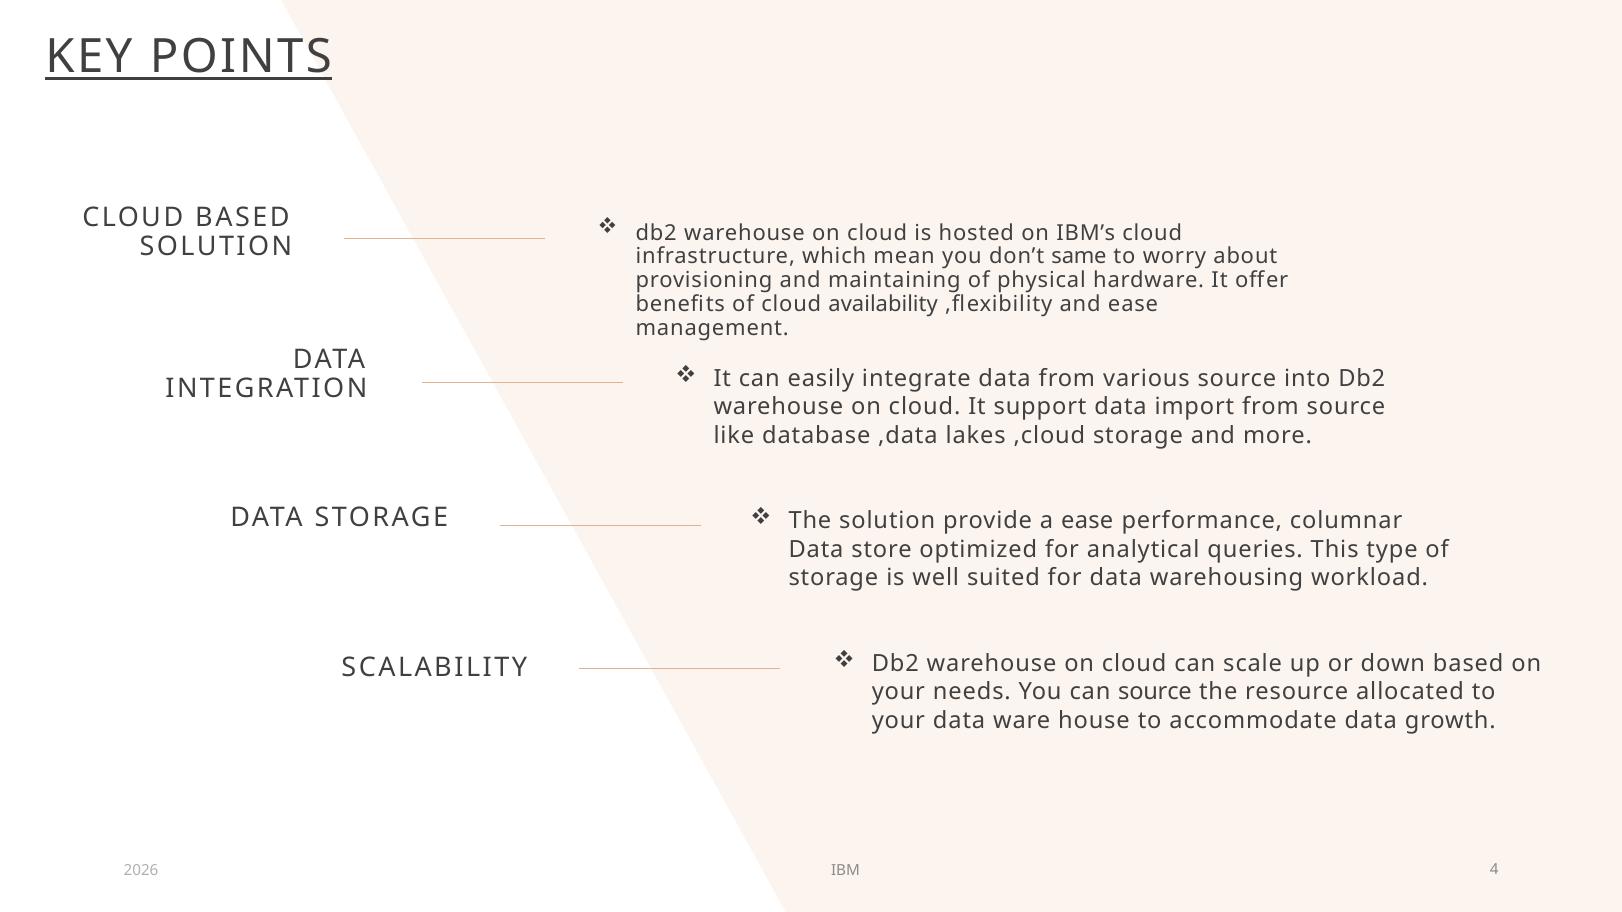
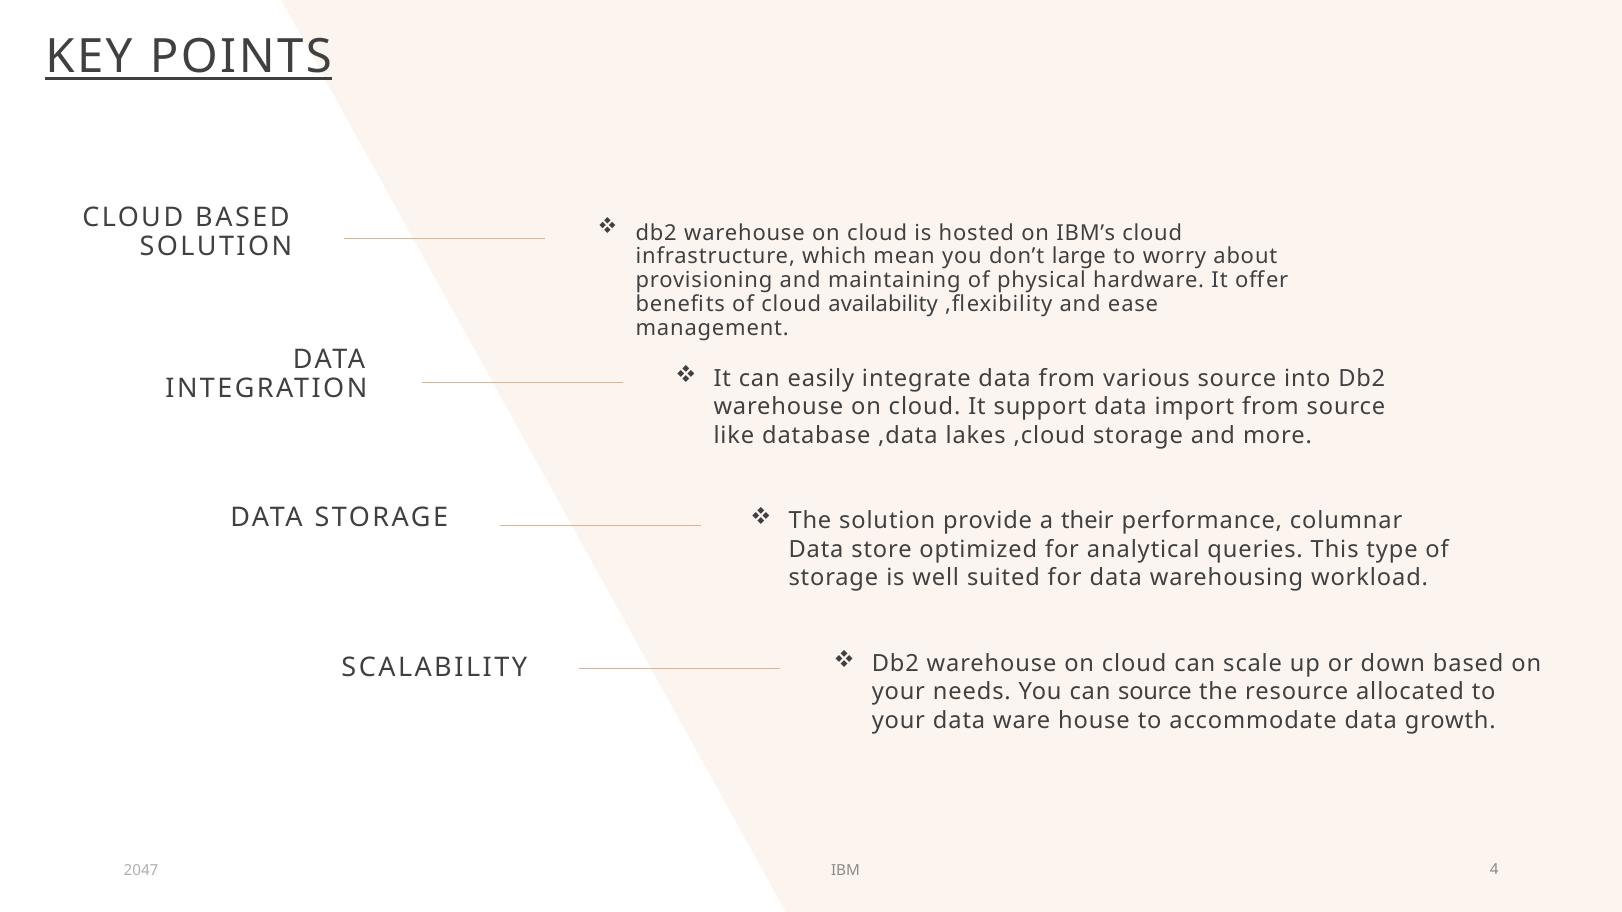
same: same -> large (1079, 257)
a ease: ease -> their (1087, 521)
2026: 2026 -> 2047 (141, 871)
